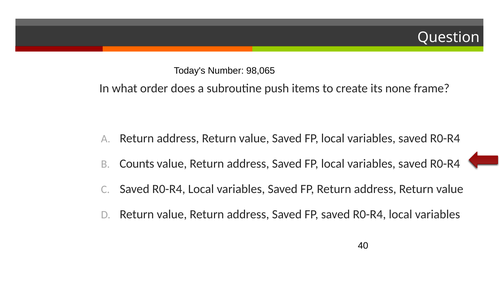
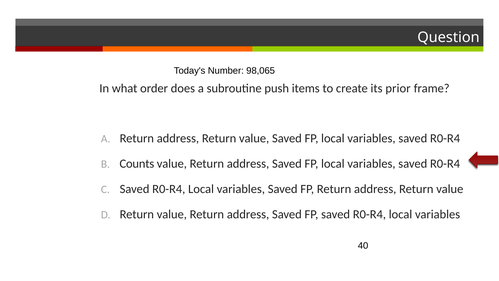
none: none -> prior (398, 88)
